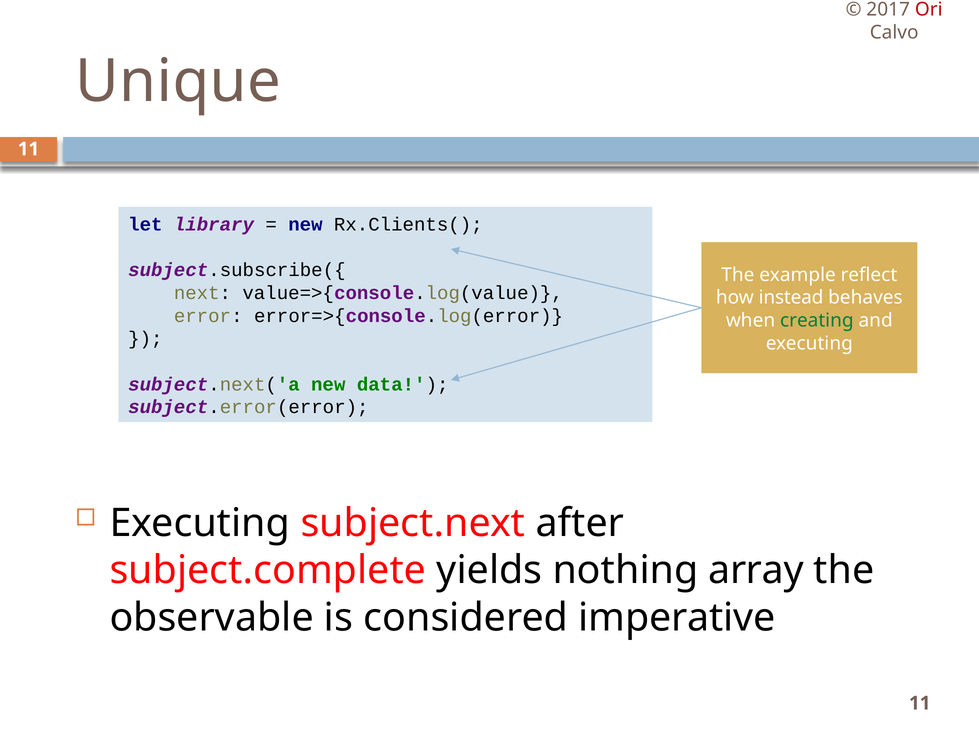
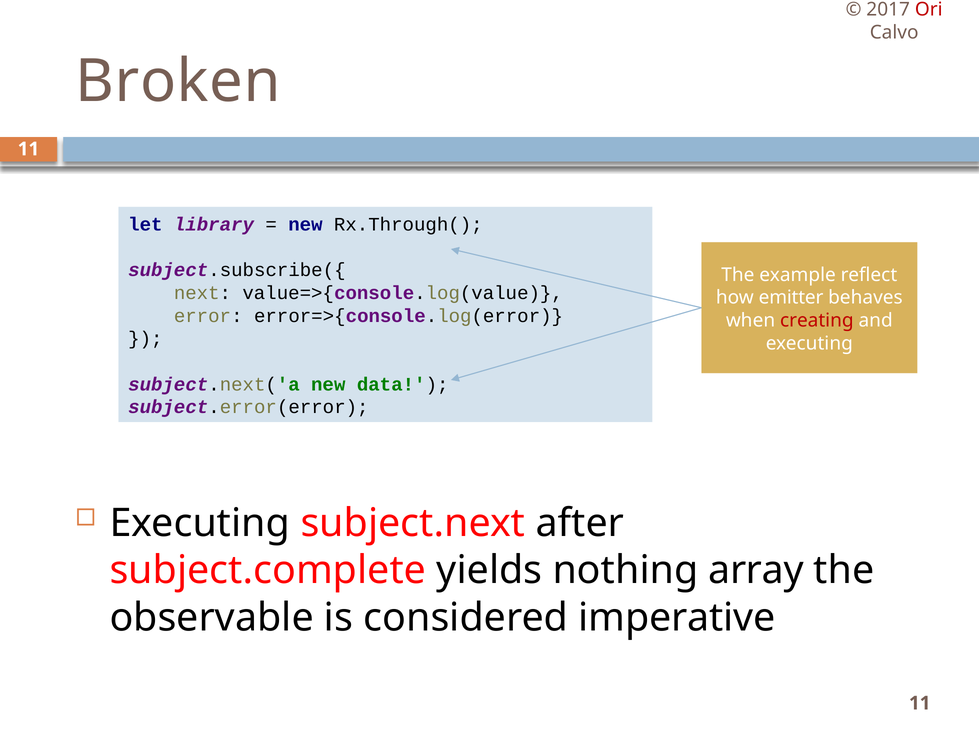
Unique: Unique -> Broken (178, 82)
Rx.Clients(: Rx.Clients( -> Rx.Through( (408, 224)
instead: instead -> emitter (791, 298)
creating colour: green -> red (817, 321)
